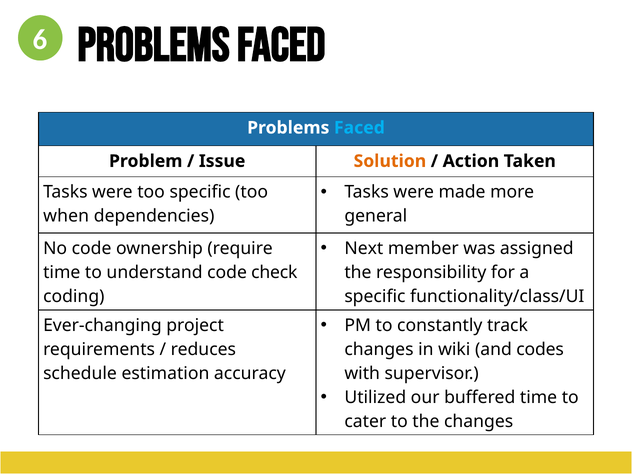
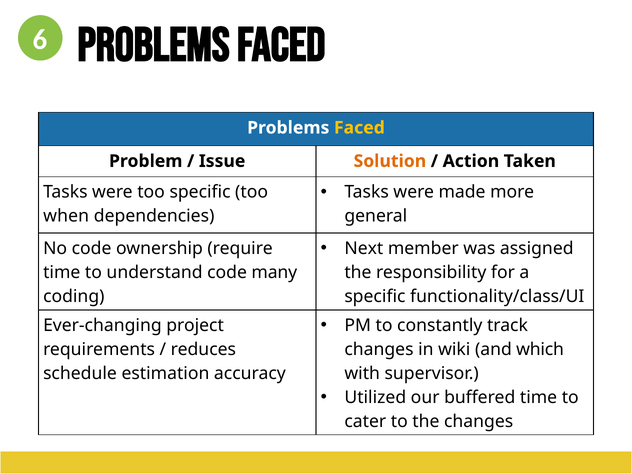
Faced colour: light blue -> yellow (359, 128)
check: check -> many (274, 273)
codes: codes -> which (540, 349)
